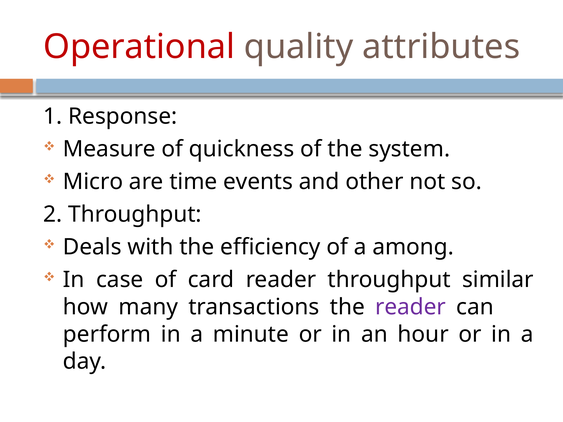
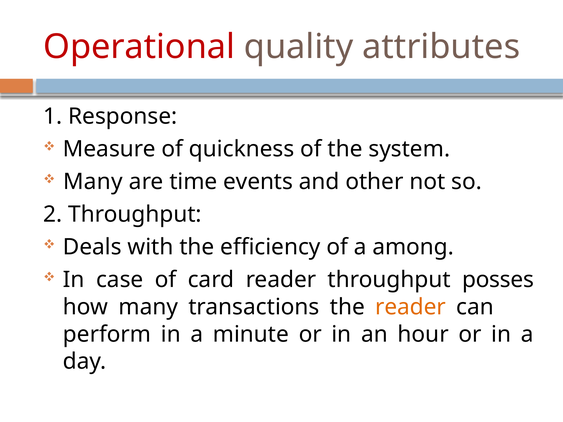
Micro: Micro -> Many (93, 182)
similar: similar -> posses (498, 280)
reader colour: purple -> orange (411, 307)
